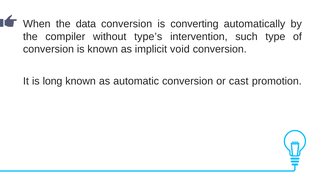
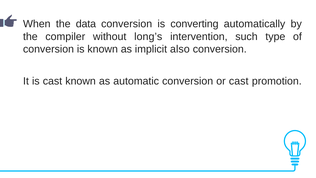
type’s: type’s -> long’s (148, 37)
void: void -> also (180, 49)
is long: long -> cast (52, 81)
